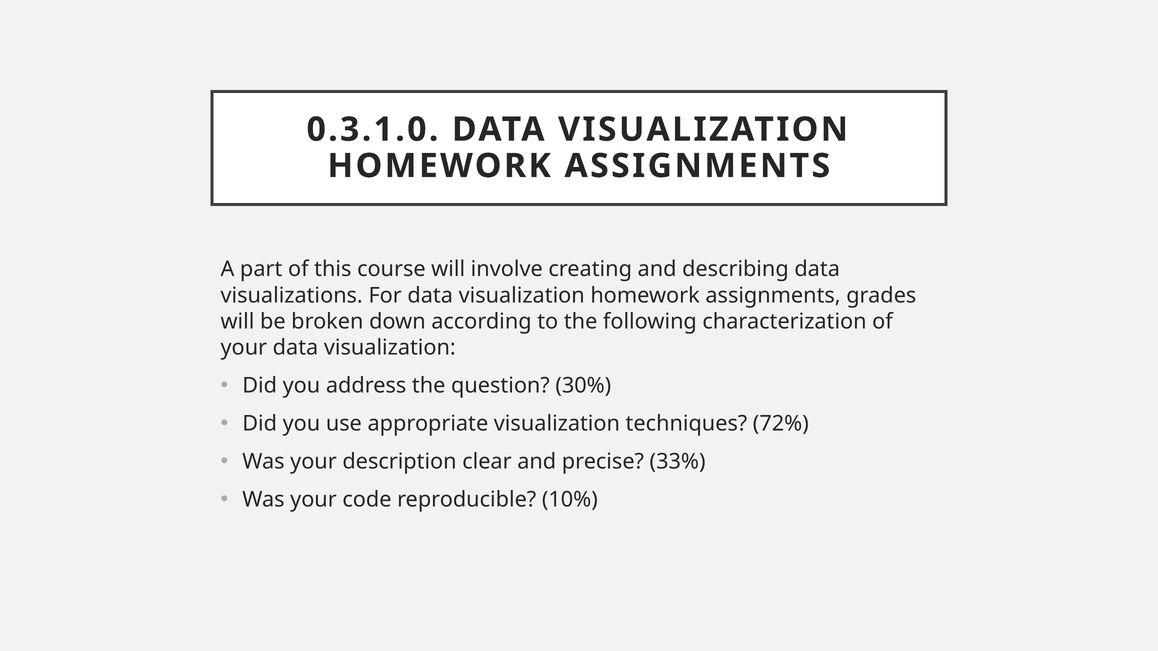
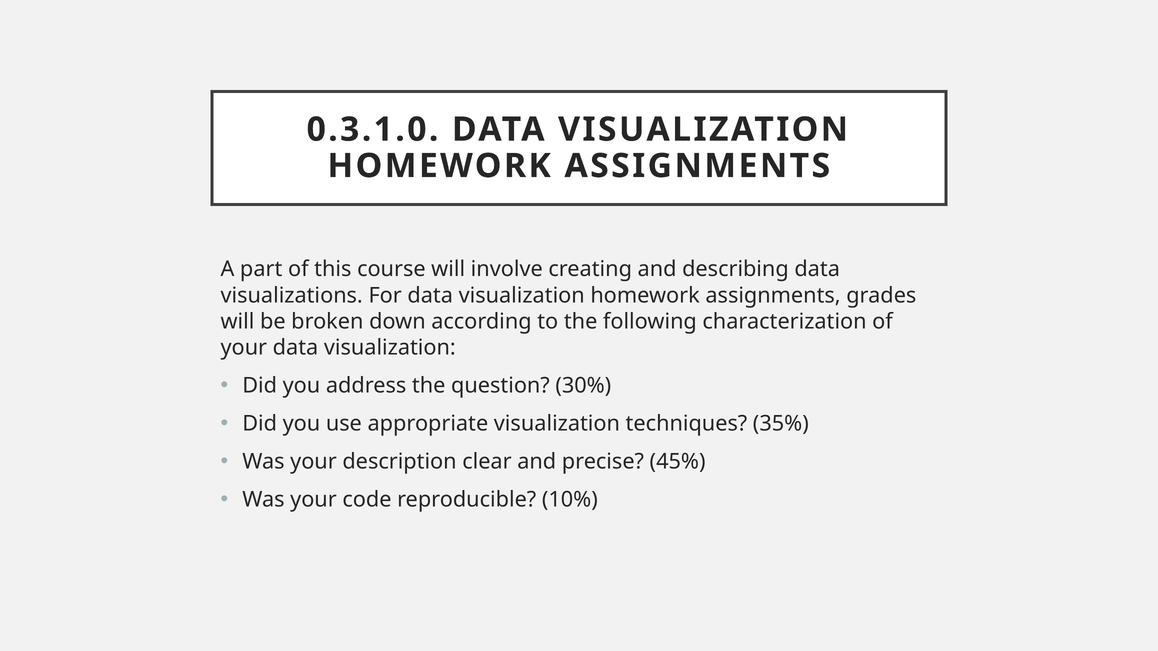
72%: 72% -> 35% (781, 424)
33%: 33% -> 45% (678, 462)
